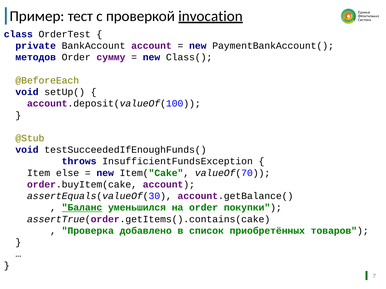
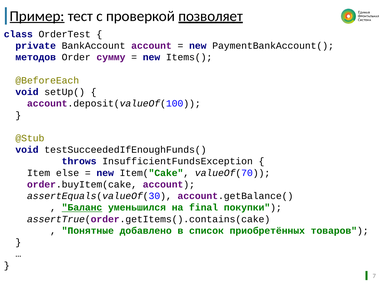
Пример underline: none -> present (37, 16)
invocation: invocation -> позволяет (211, 16)
Class(: Class( -> Items( (189, 57)
на order: order -> final (204, 208)
Проверка: Проверка -> Понятные (88, 231)
